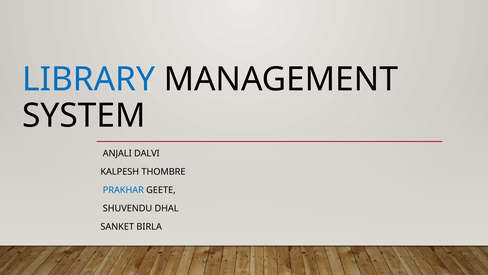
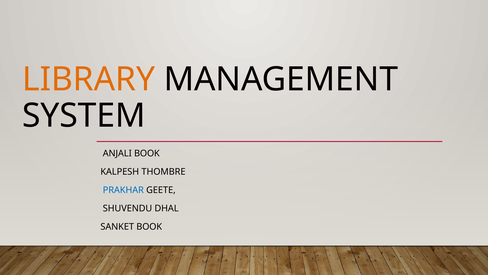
LIBRARY colour: blue -> orange (89, 79)
ANJALI DALVI: DALVI -> BOOK (147, 153)
SANKET BIRLA: BIRLA -> BOOK (149, 226)
